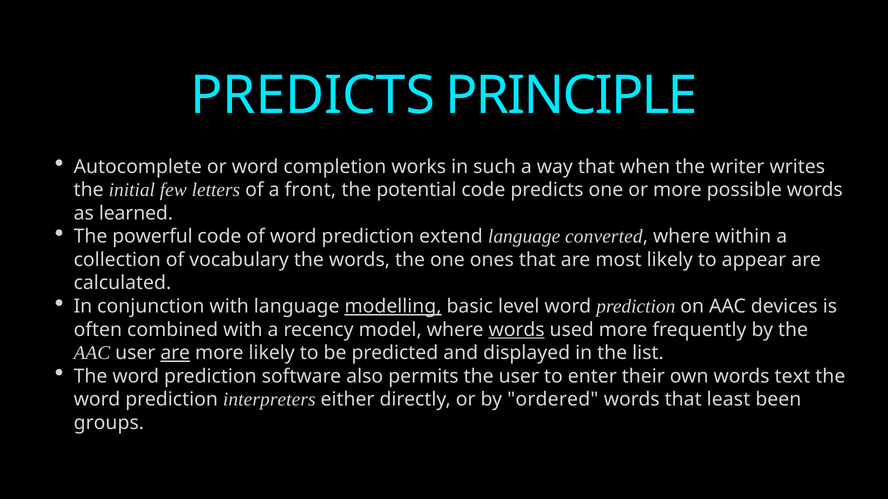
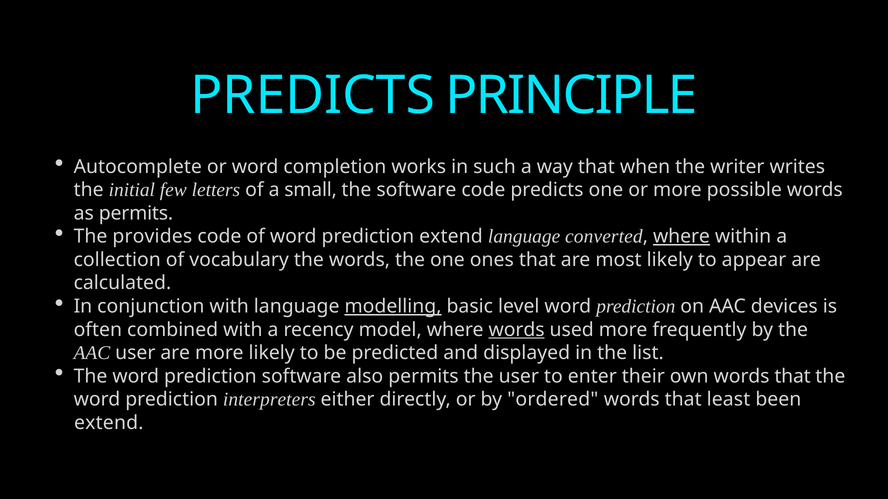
front: front -> small (311, 190)
the potential: potential -> software (416, 190)
as learned: learned -> permits (136, 213)
powerful: powerful -> provides (152, 237)
where underline: none -> present (681, 237)
are underline: present -> none (175, 353)
own words text: text -> that (793, 377)
groups: groups -> extend (109, 423)
